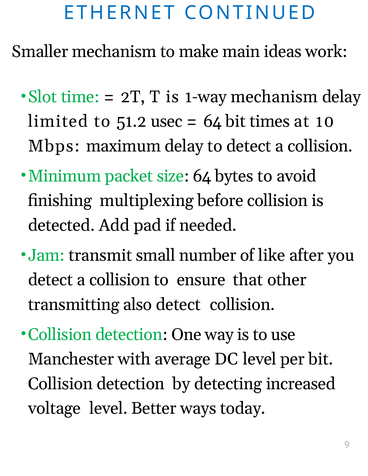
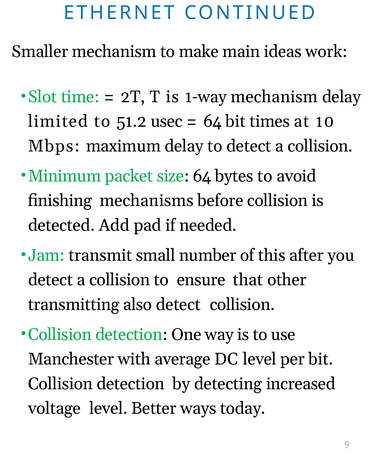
multiplexing: multiplexing -> mechanisms (147, 201)
like: like -> this (272, 255)
